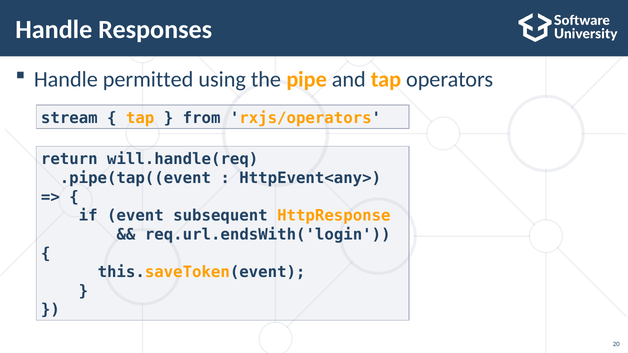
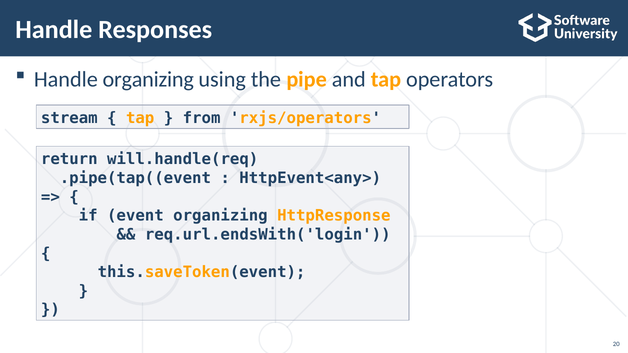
Handle permitted: permitted -> organizing (148, 80)
event subsequent: subsequent -> organizing (220, 216)
